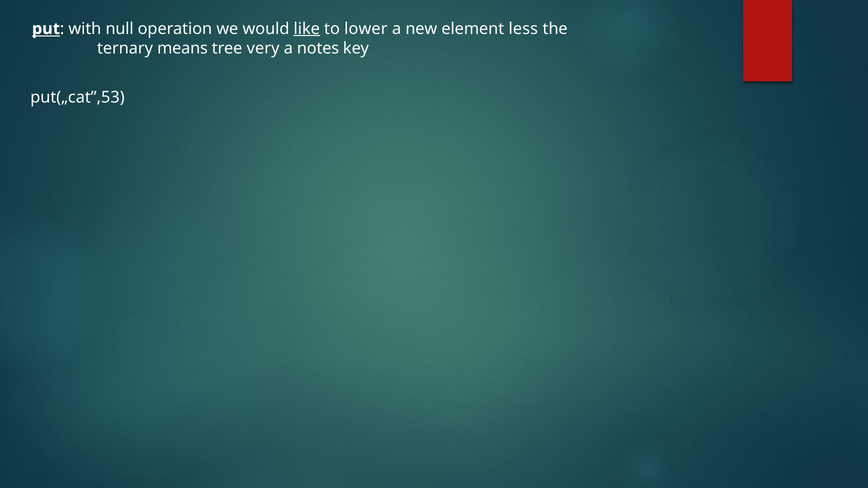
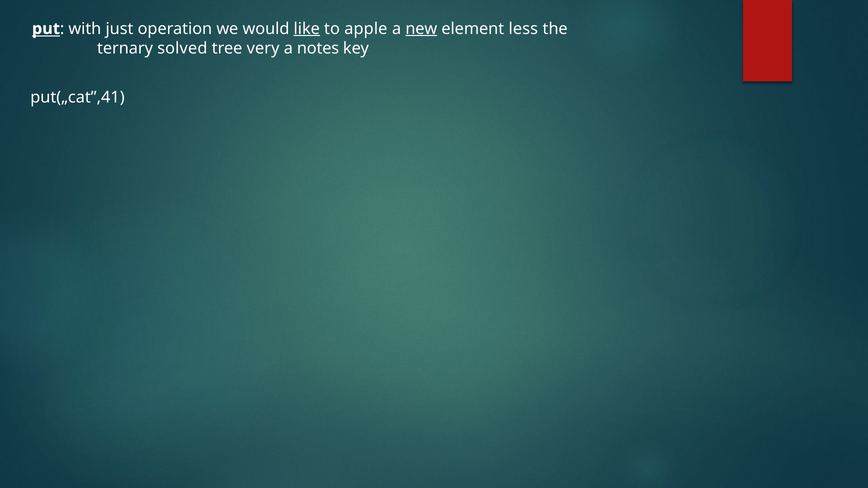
null: null -> just (120, 29)
lower: lower -> apple (366, 29)
new underline: none -> present (421, 29)
means: means -> solved (182, 48)
put(„cat”,53: put(„cat”,53 -> put(„cat”,41 (77, 97)
